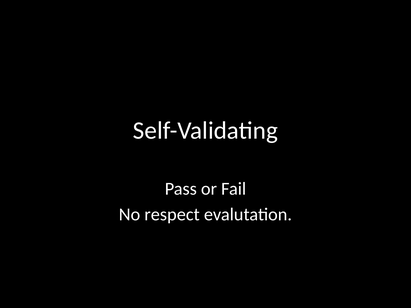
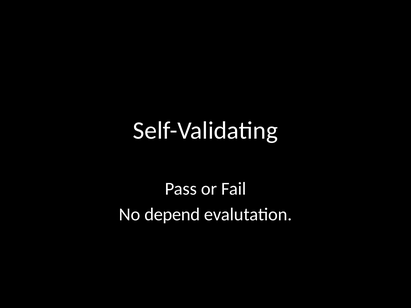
respect: respect -> depend (172, 215)
